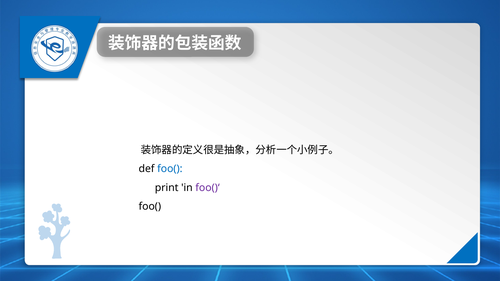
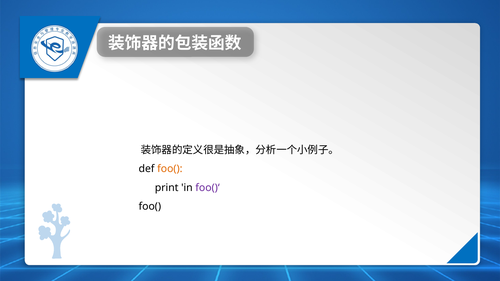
foo( colour: blue -> orange (170, 169)
